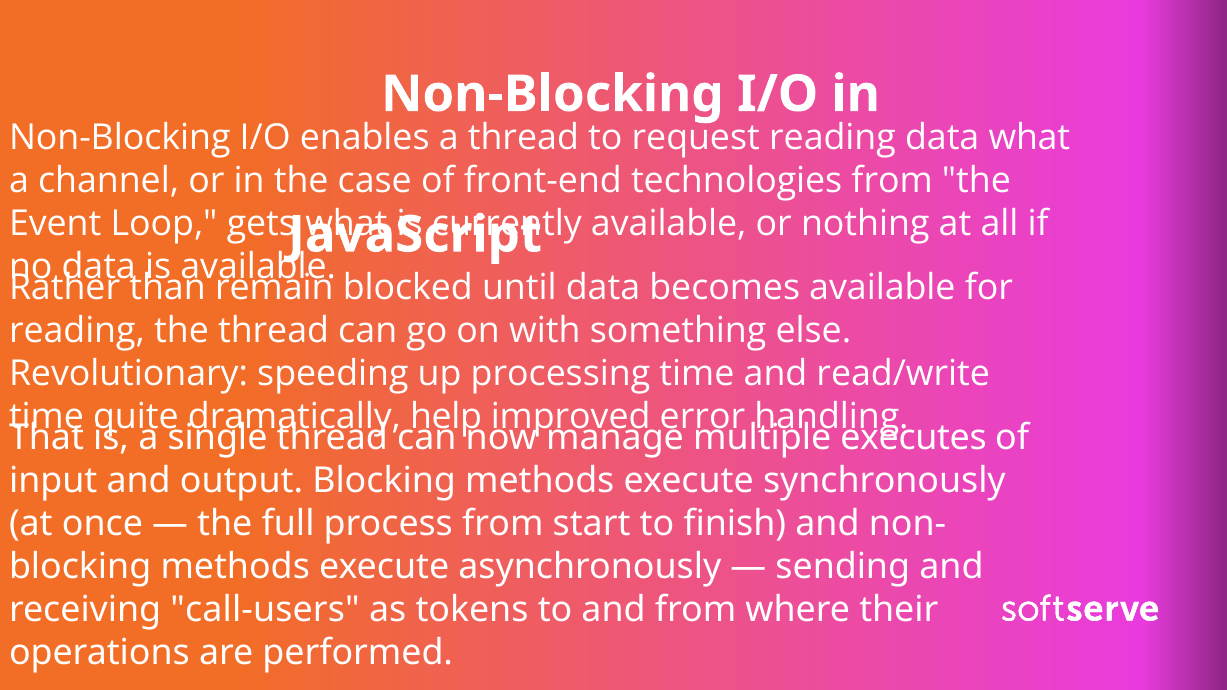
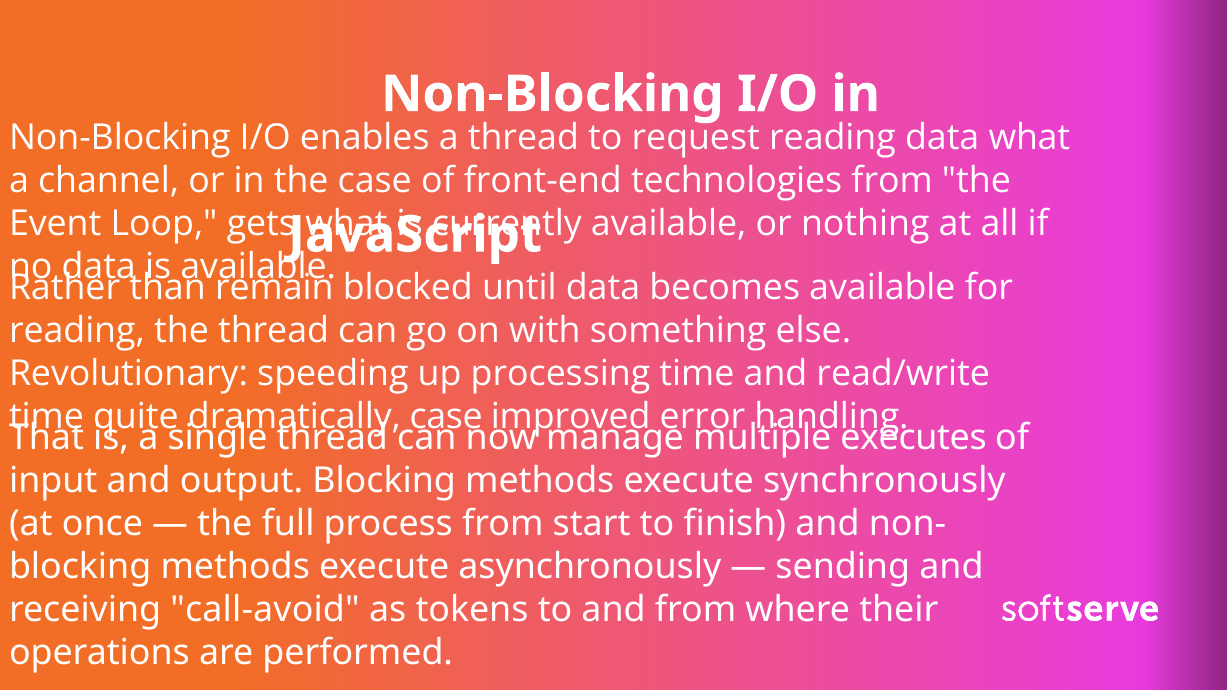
dramatically help: help -> case (446, 417)
call-users: call-users -> call-avoid (265, 610)
